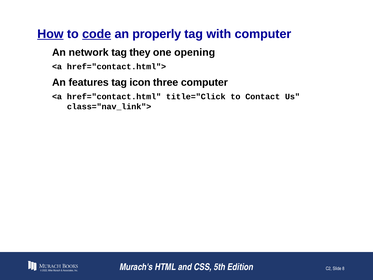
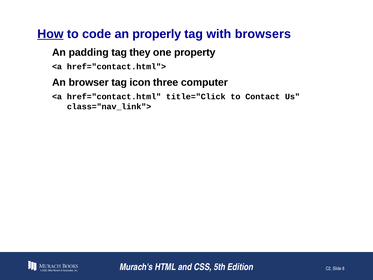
code underline: present -> none (97, 34)
with computer: computer -> browsers (263, 34)
network: network -> padding (89, 52)
opening: opening -> property (195, 52)
features: features -> browser (89, 82)
